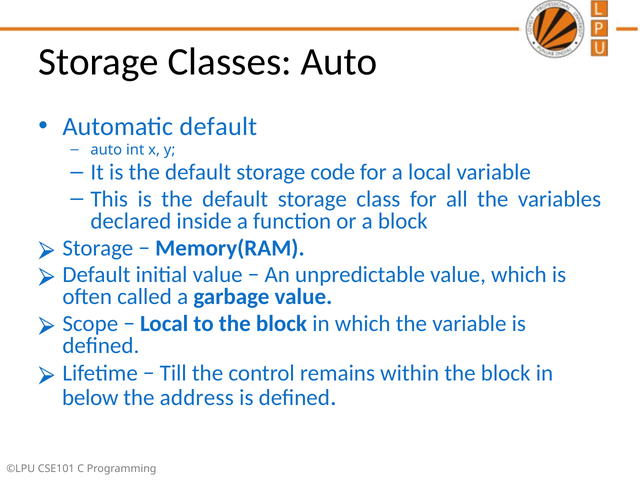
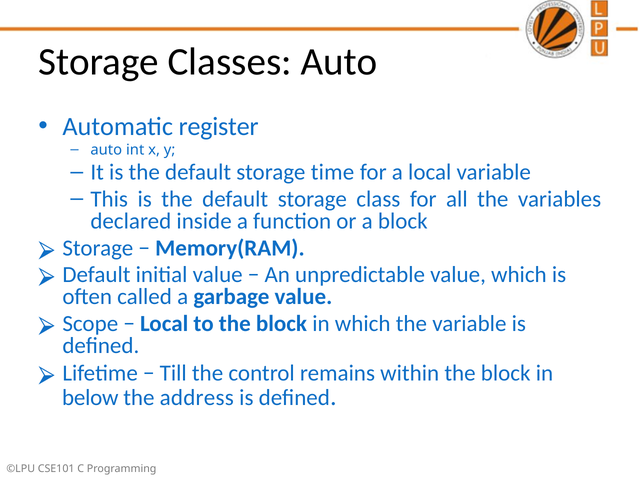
Automatic default: default -> register (219, 127)
code: code -> time (333, 172)
